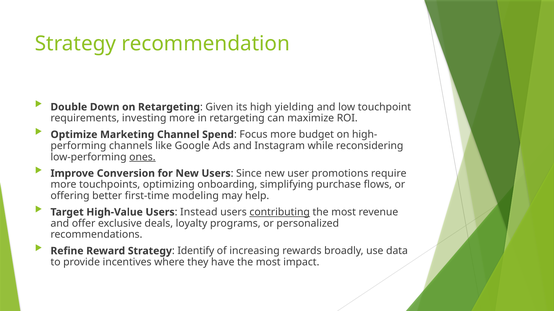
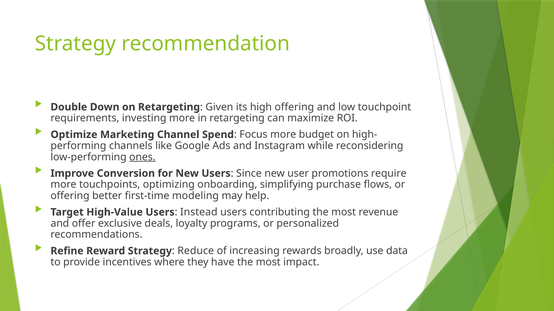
high yielding: yielding -> offering (294, 107)
contributing underline: present -> none (280, 213)
Identify: Identify -> Reduce (196, 251)
